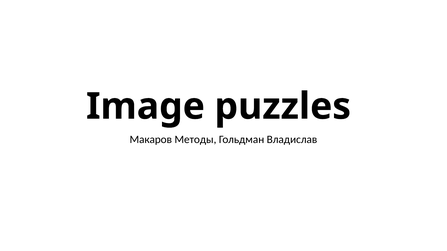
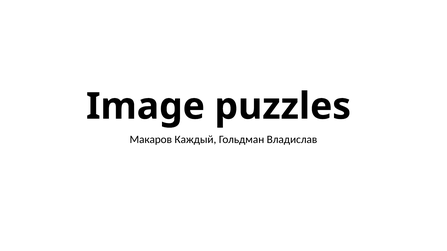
Методы: Методы -> Каждый (195, 140)
